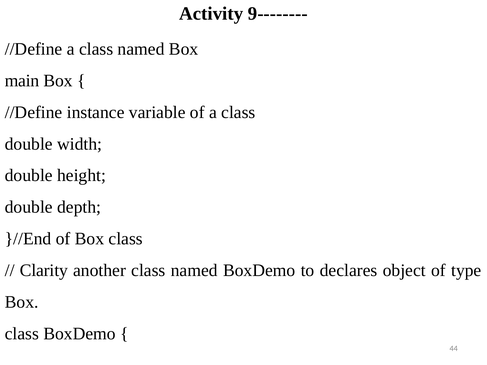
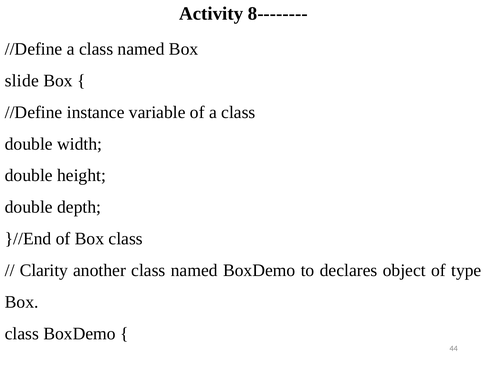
9--------: 9-------- -> 8-------- (278, 13)
main: main -> slide (22, 81)
